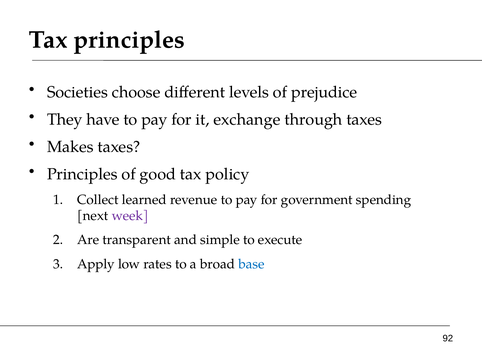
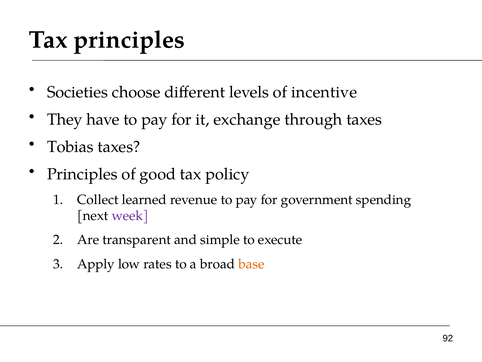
prejudice: prejudice -> incentive (324, 92)
Makes: Makes -> Tobias (70, 147)
base colour: blue -> orange (251, 264)
